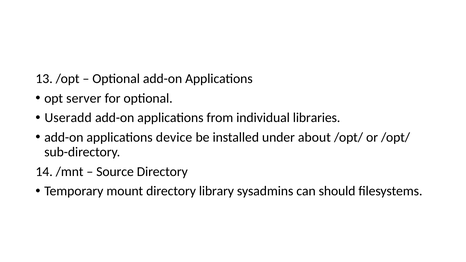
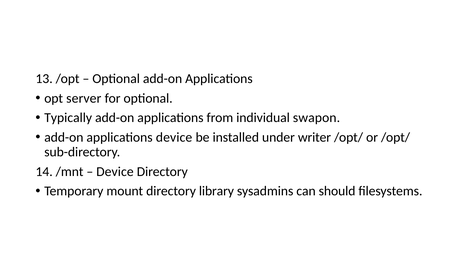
Useradd: Useradd -> Typically (68, 118)
libraries: libraries -> swapon (317, 118)
about: about -> writer (314, 137)
Source: Source -> Device (115, 172)
